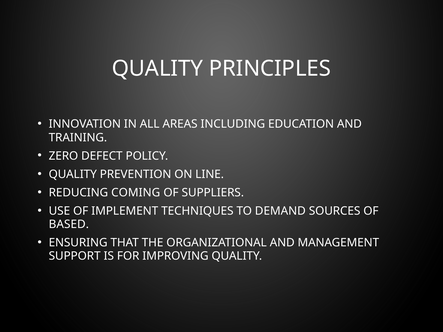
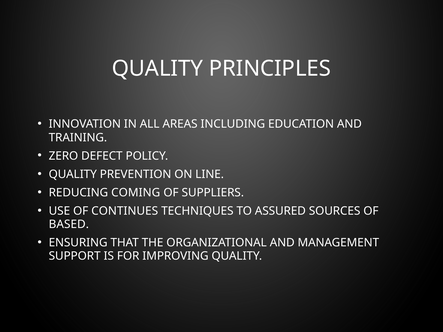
IMPLEMENT: IMPLEMENT -> CONTINUES (125, 211)
DEMAND: DEMAND -> ASSURED (280, 211)
